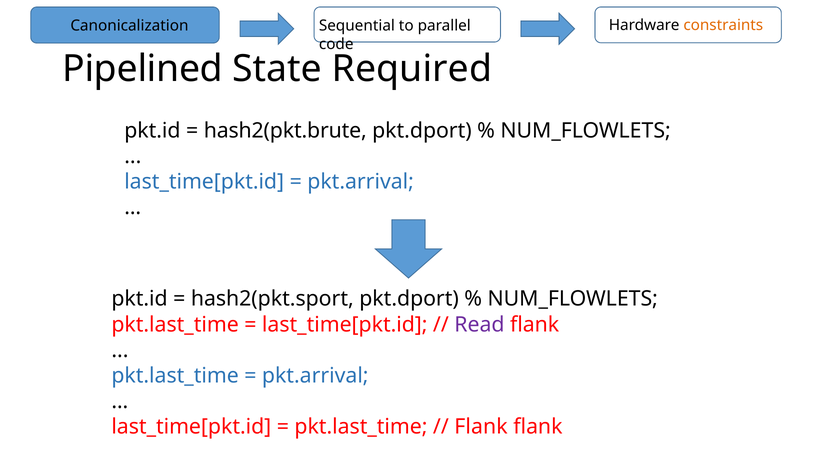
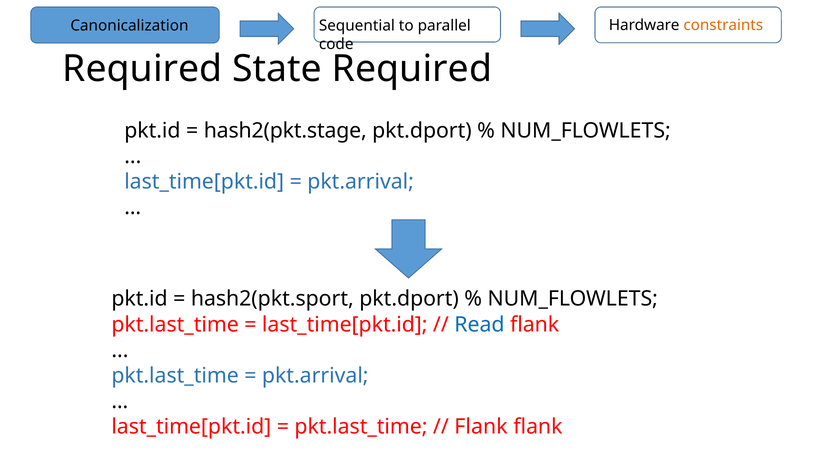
Pipelined: Pipelined -> Required (142, 69)
hash2(pkt.brute: hash2(pkt.brute -> hash2(pkt.stage (285, 131)
Read colour: purple -> blue (479, 324)
